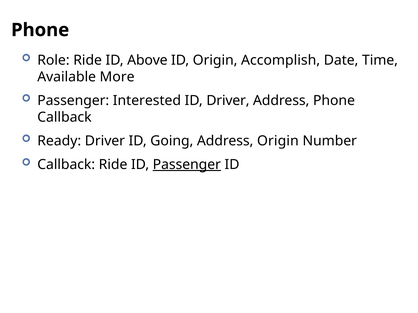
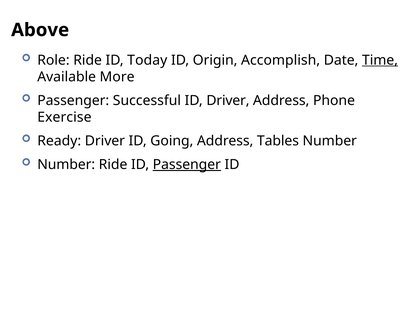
Phone: Phone -> Above (40, 30)
Above: Above -> Today (147, 60)
Time underline: none -> present (380, 60)
Interested: Interested -> Successful (147, 101)
Callback: Callback -> Exercise (64, 117)
Address Origin: Origin -> Tables (278, 141)
Callback: Callback -> Number (66, 165)
